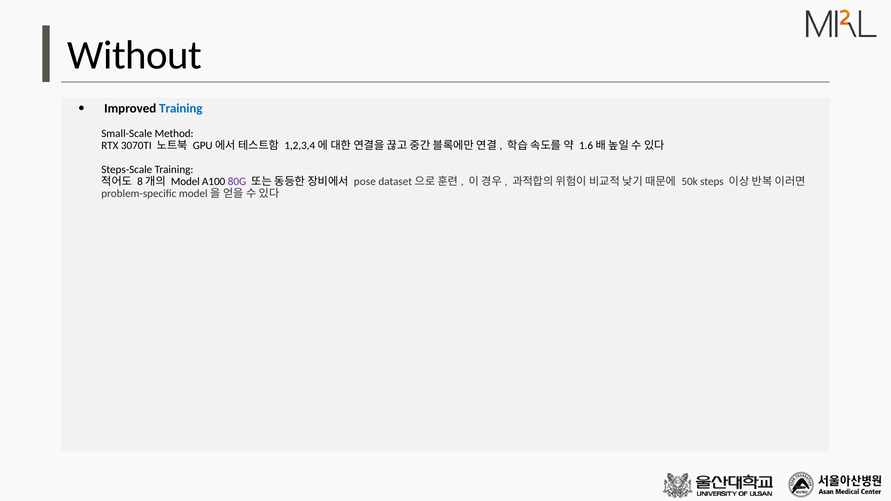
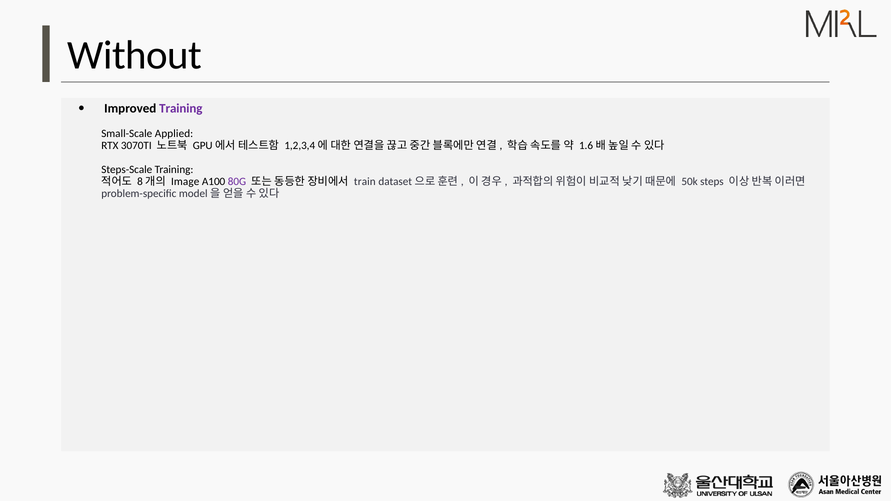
Training colour: blue -> purple (181, 108)
Method: Method -> Applied (174, 133)
Model: Model -> Image (185, 182)
pose: pose -> train (365, 182)
